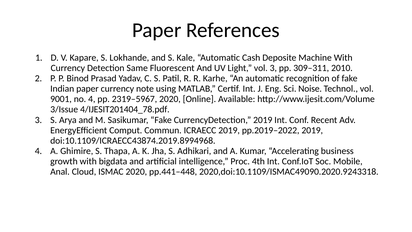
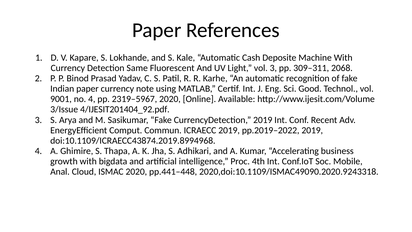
2010: 2010 -> 2068 (342, 68)
Noise: Noise -> Good (310, 89)
4/IJESIT201404_78.pdf: 4/IJESIT201404_78.pdf -> 4/IJESIT201404_92.pdf (125, 109)
